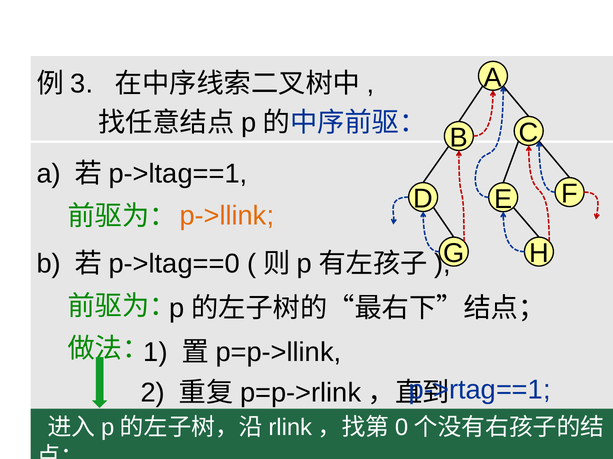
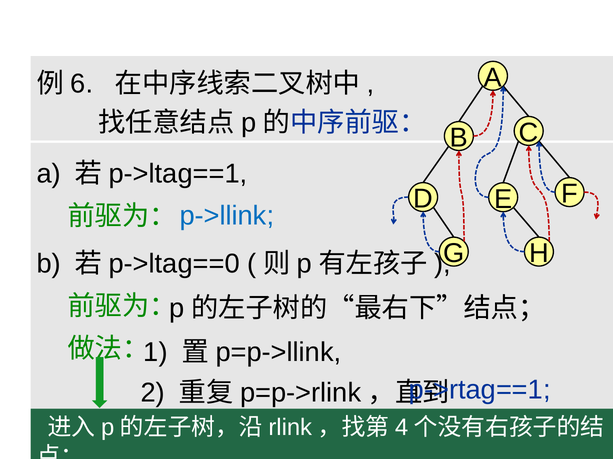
3: 3 -> 6 (82, 84)
p->llink colour: orange -> blue (227, 216)
0: 0 -> 4 (402, 428)
